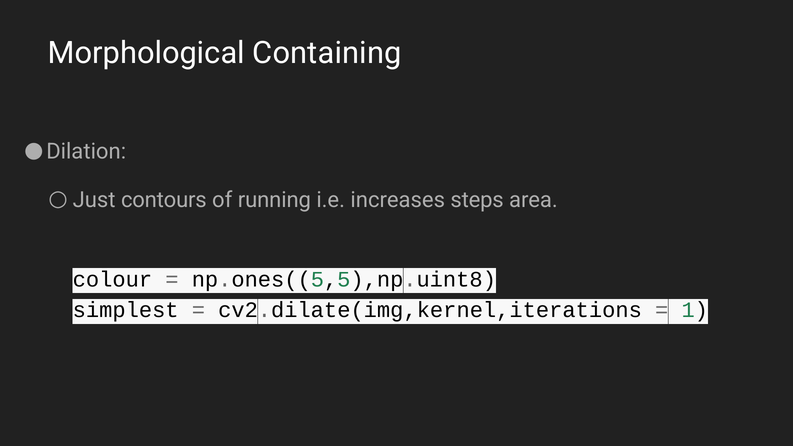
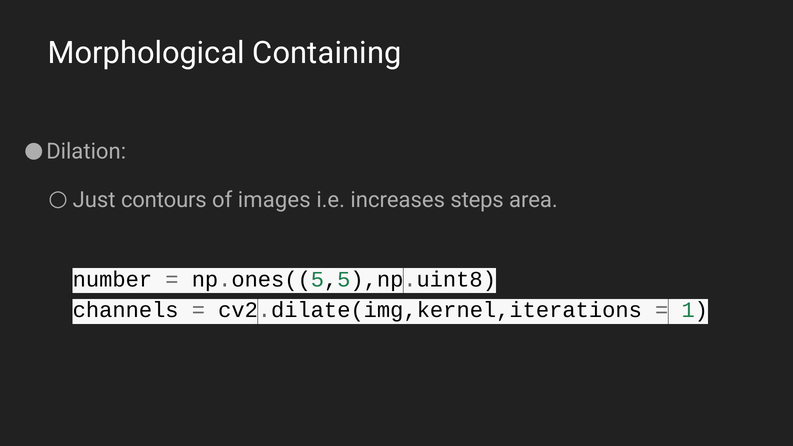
running: running -> images (274, 200)
colour: colour -> number (112, 279)
simplest: simplest -> channels (126, 310)
